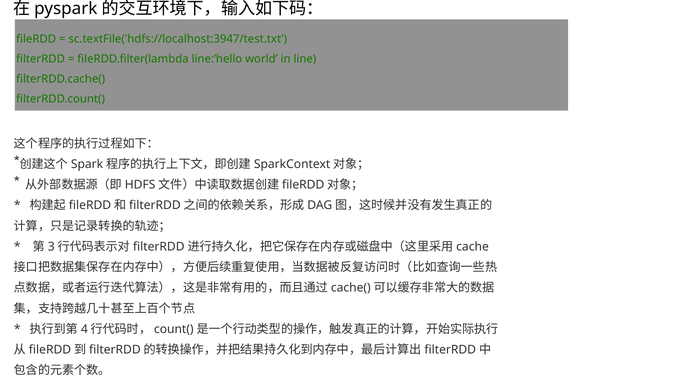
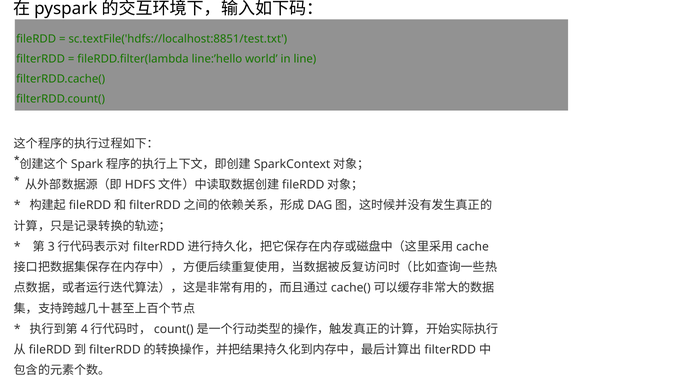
sc.textFile('hdfs://localhost:3947/test.txt: sc.textFile('hdfs://localhost:3947/test.txt -> sc.textFile('hdfs://localhost:8851/test.txt (178, 39)
